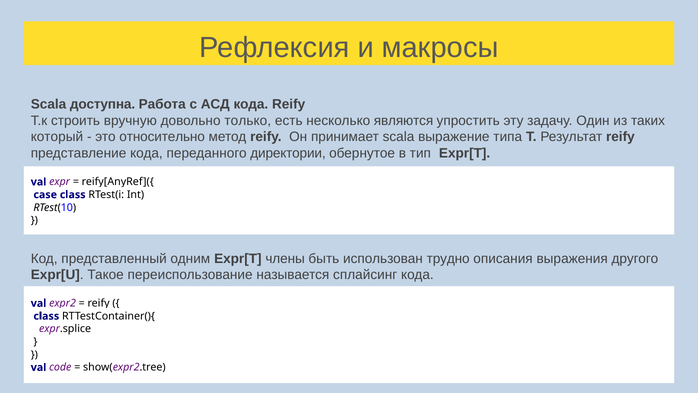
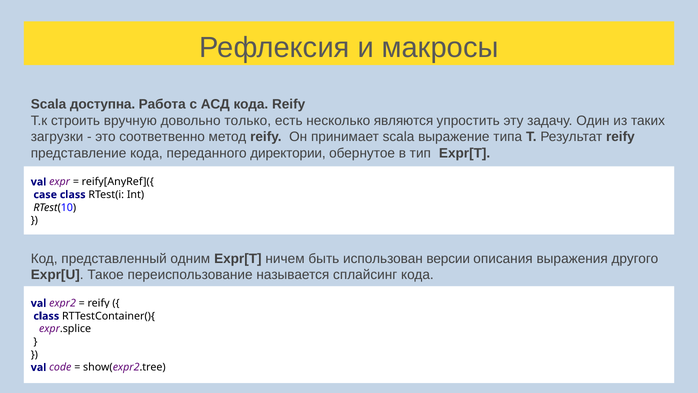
который: который -> загрузки (57, 137)
относительно: относительно -> соответвенно (162, 137)
члены: члены -> ничем (285, 258)
трудно: трудно -> версии (448, 258)
